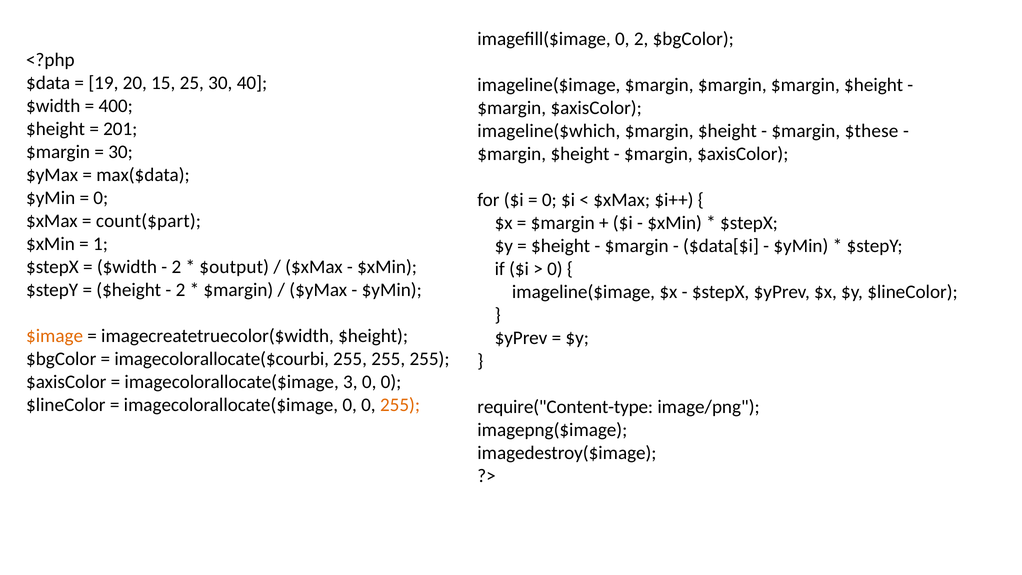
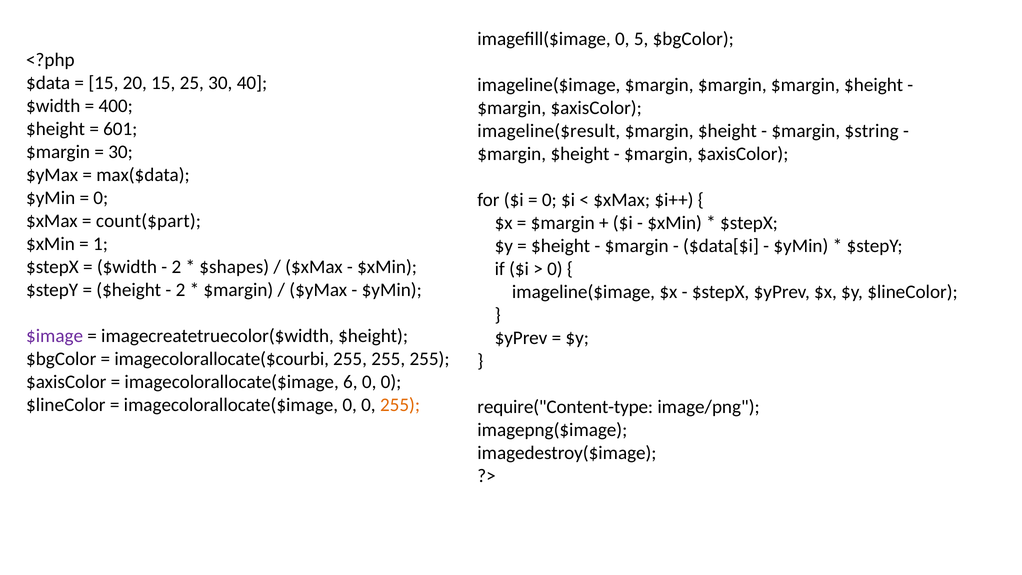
0 2: 2 -> 5 (641, 39)
19: 19 -> 15 (103, 83)
201: 201 -> 601 (120, 129)
imageline($which: imageline($which -> imageline($result (549, 131)
$these: $these -> $string (872, 131)
$output: $output -> $shapes (234, 267)
$image colour: orange -> purple (55, 336)
3: 3 -> 6 (350, 382)
